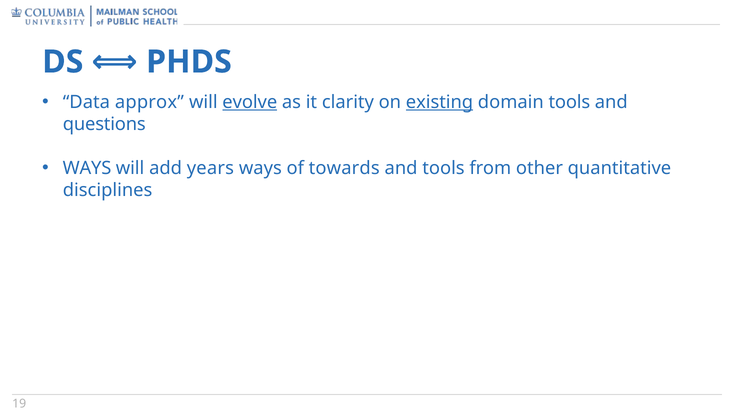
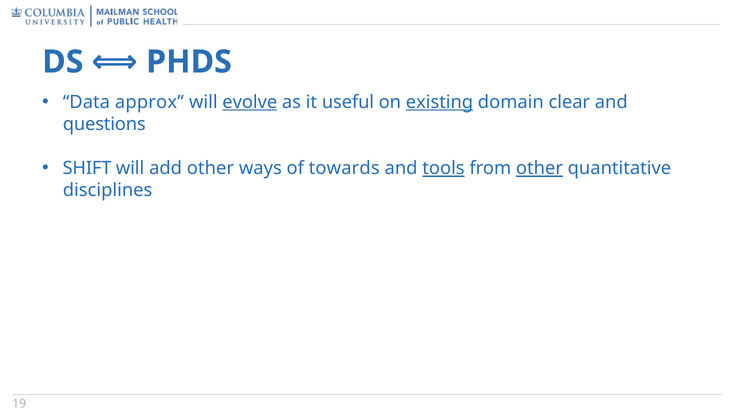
clarity: clarity -> useful (348, 102)
domain tools: tools -> clear (569, 102)
WAYS: WAYS -> SHIFT (87, 168)
add years: years -> other (210, 168)
tools underline: none -> present (443, 168)
other underline: none -> present (539, 168)
